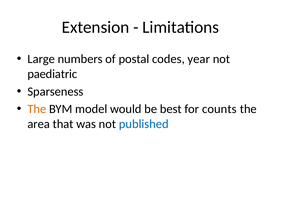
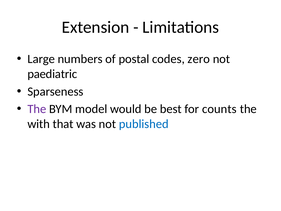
year: year -> zero (199, 59)
The colour: orange -> purple (37, 109)
area: area -> with (39, 124)
